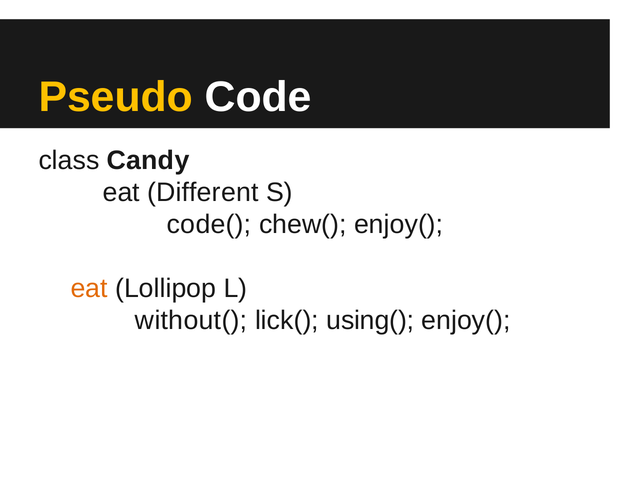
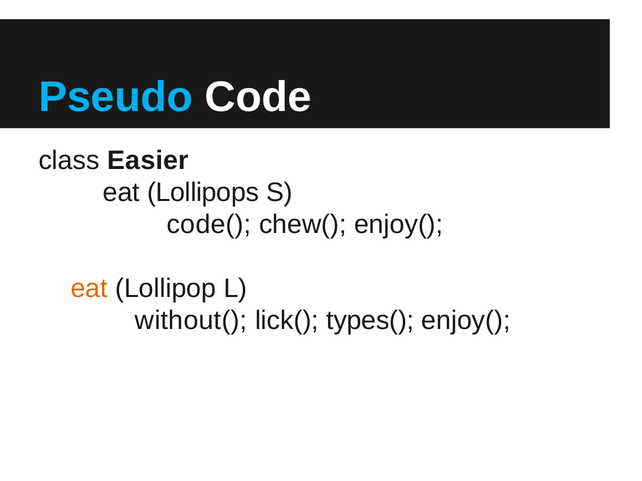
Pseudo colour: yellow -> light blue (116, 97)
Candy: Candy -> Easier (148, 160)
Different: Different -> Lollipops (203, 192)
using(: using( -> types( (370, 321)
